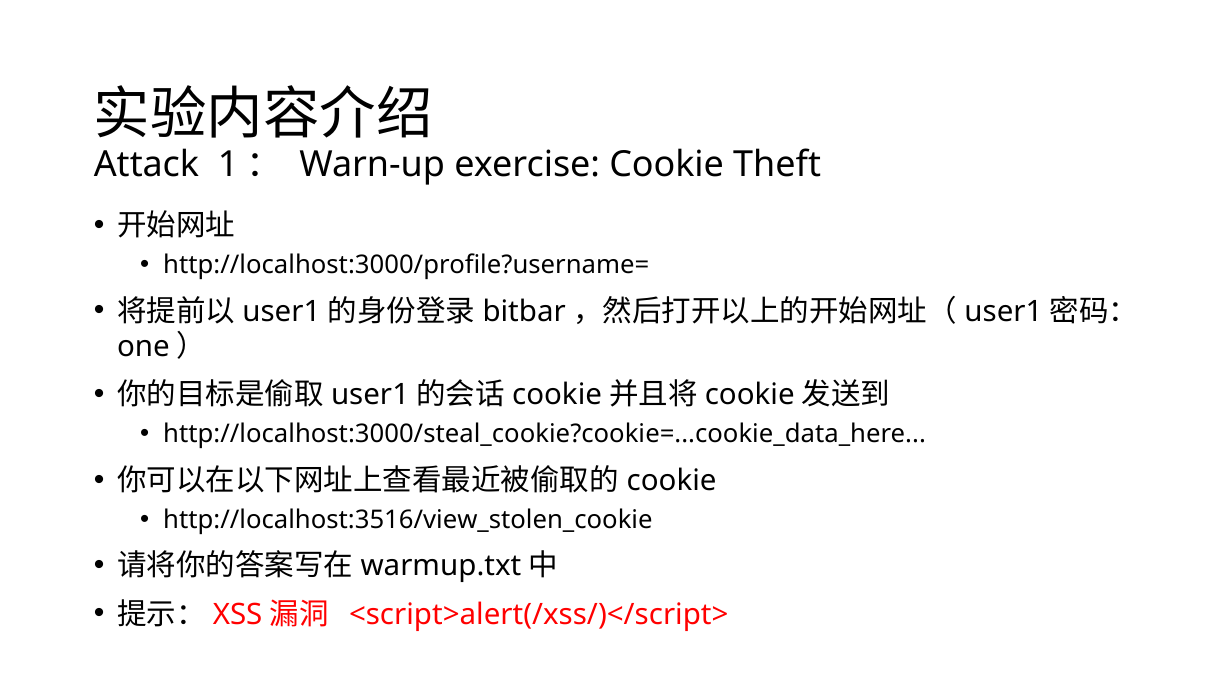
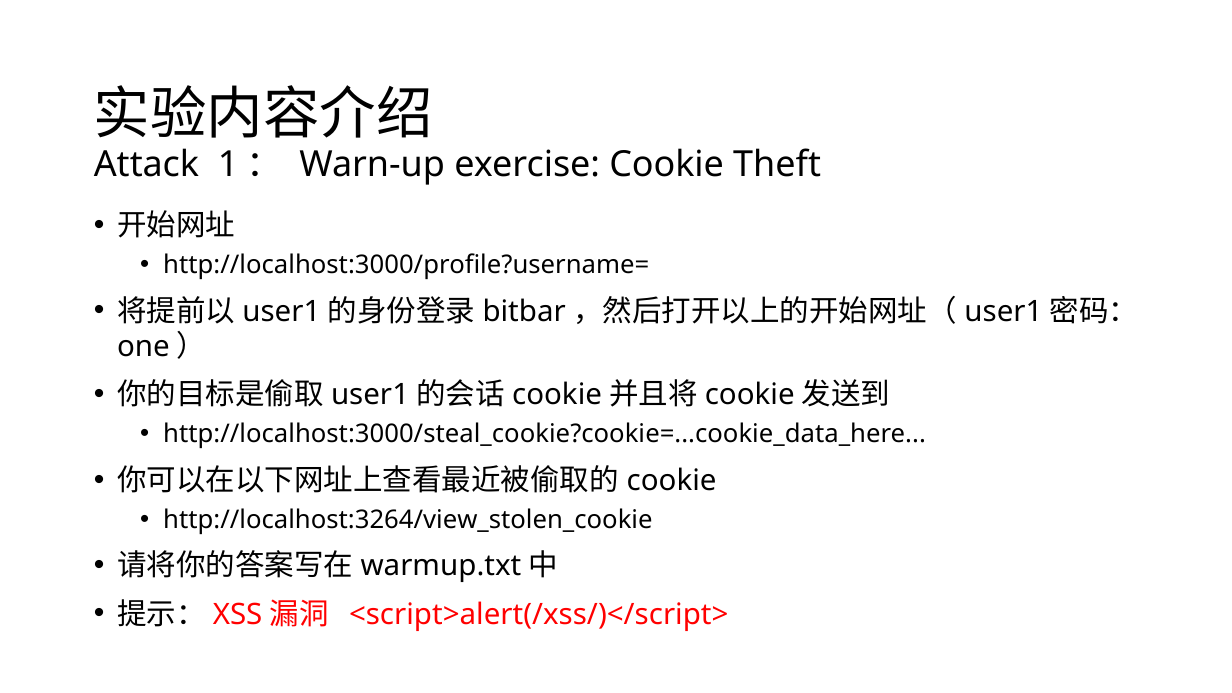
http://localhost:3516/view_stolen_cookie: http://localhost:3516/view_stolen_cookie -> http://localhost:3264/view_stolen_cookie (408, 520)
